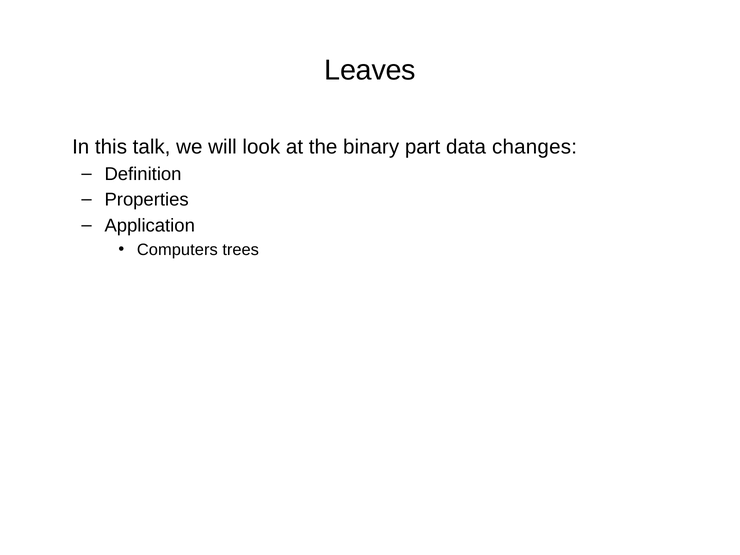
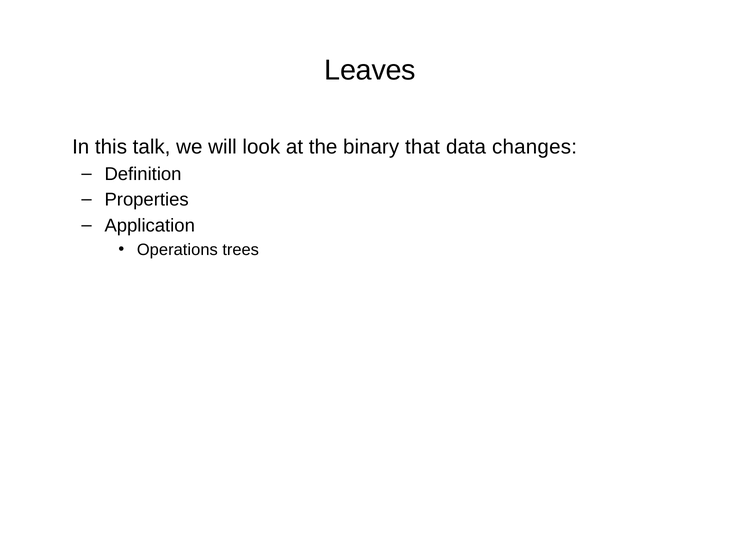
part: part -> that (422, 147)
Computers: Computers -> Operations (177, 250)
